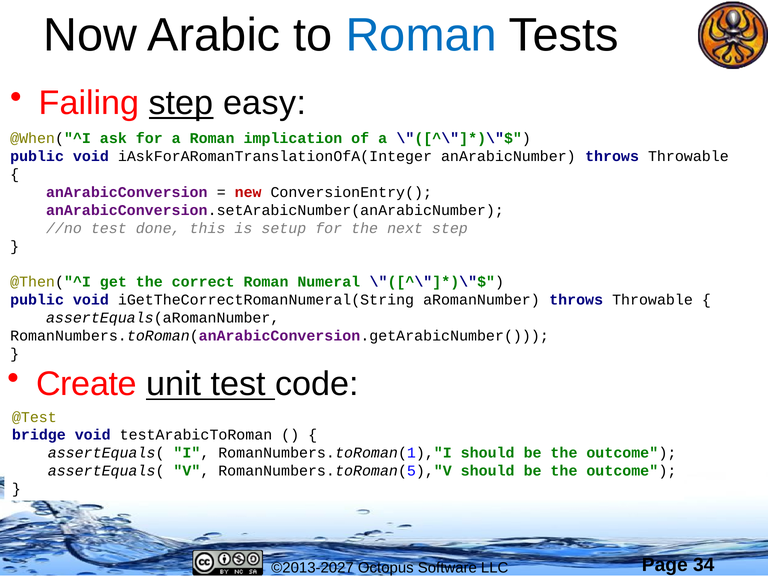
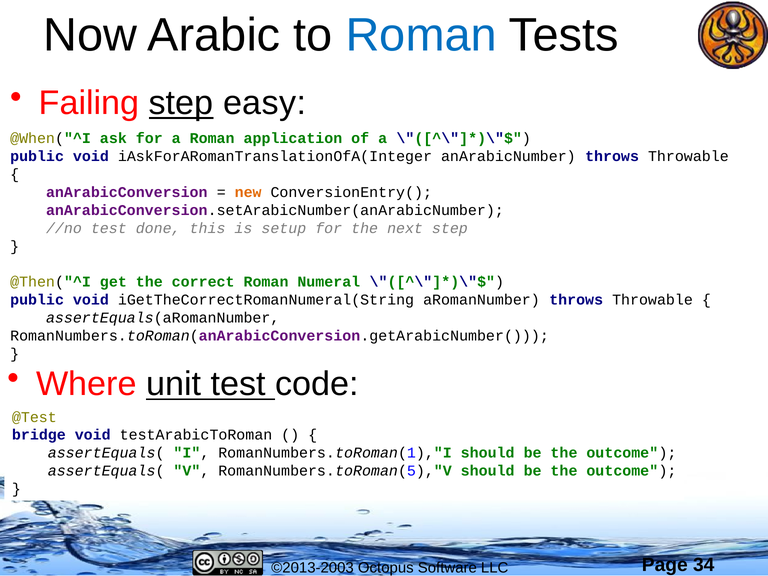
implication: implication -> application (293, 139)
new colour: red -> orange (248, 192)
Create: Create -> Where (86, 384)
©2013-2027: ©2013-2027 -> ©2013-2003 (313, 568)
